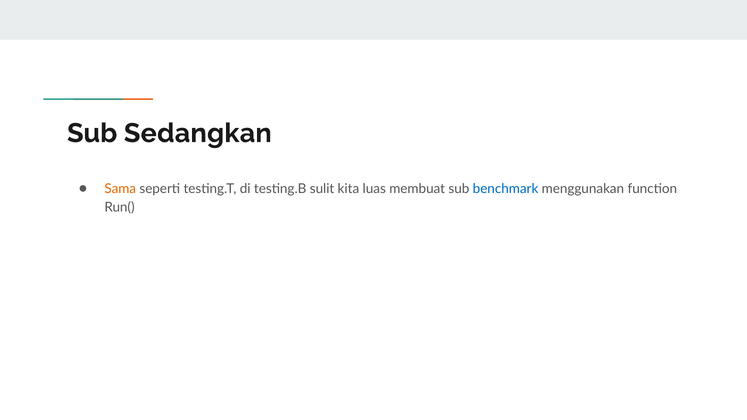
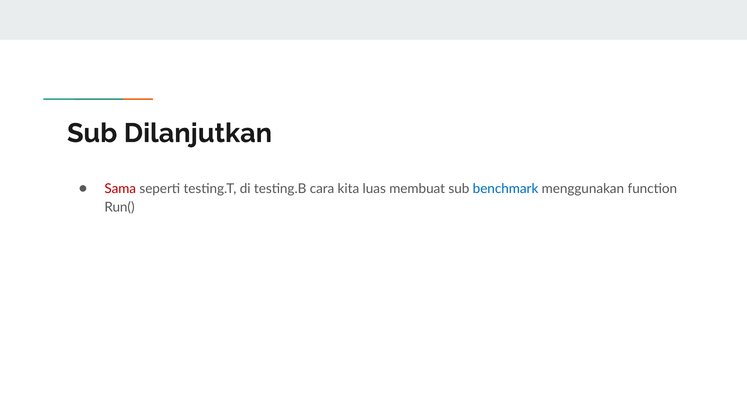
Sedangkan: Sedangkan -> Dilanjutkan (198, 133)
Sama colour: orange -> red (120, 189)
sulit: sulit -> cara (322, 189)
